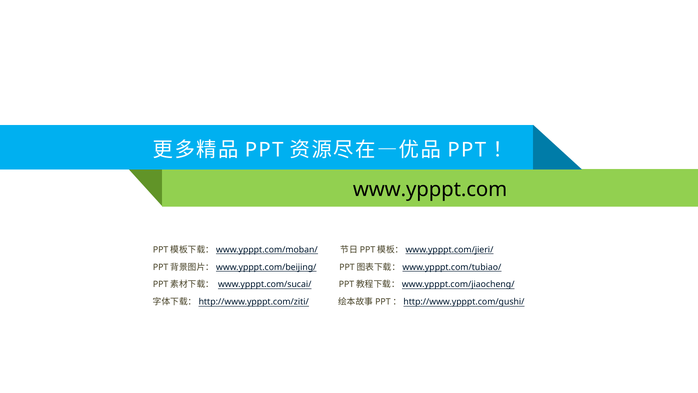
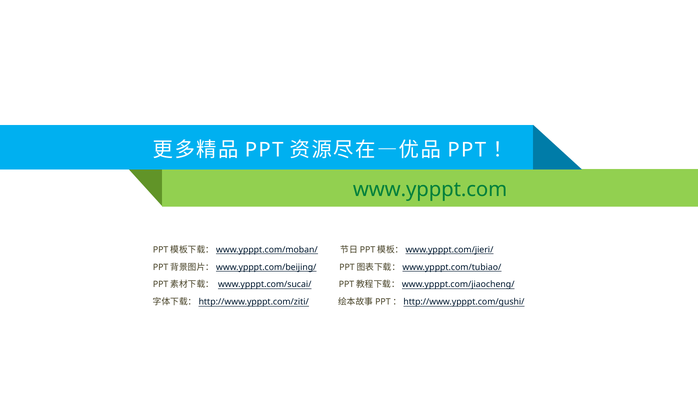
www.ypppt.com colour: black -> green (430, 189)
